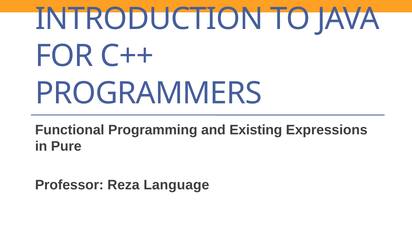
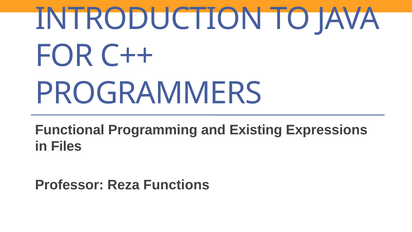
Pure: Pure -> Files (66, 146)
Language: Language -> Functions (176, 185)
